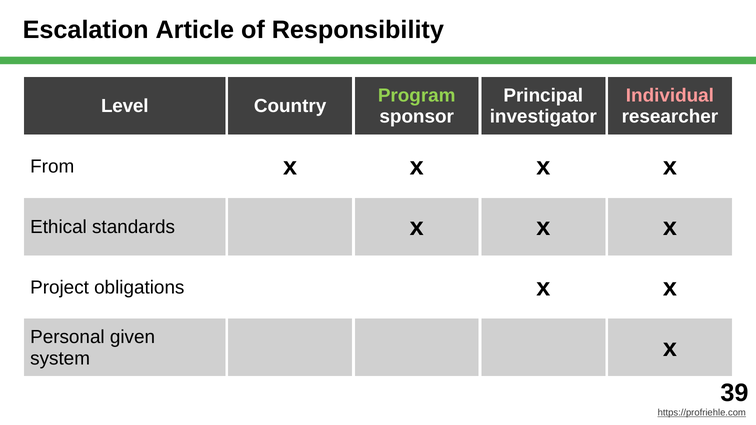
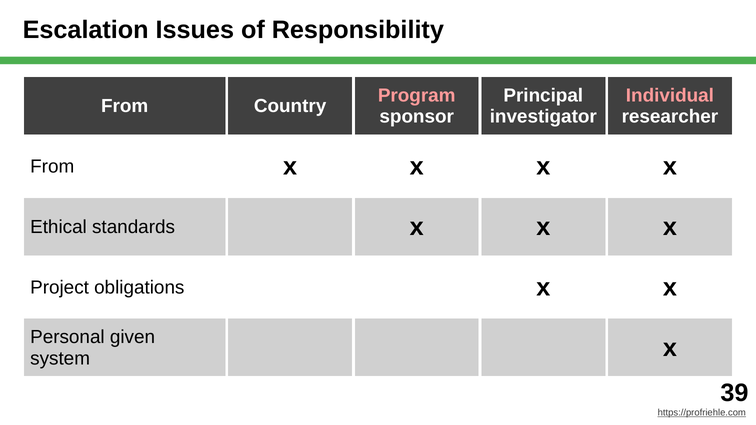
Article: Article -> Issues (195, 30)
Program colour: light green -> pink (417, 96)
Level: Level -> From (125, 106)
